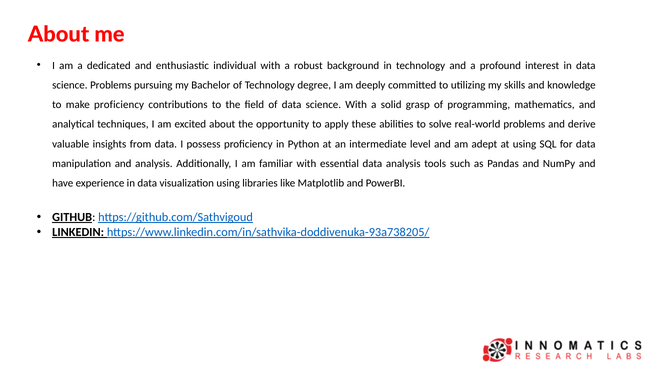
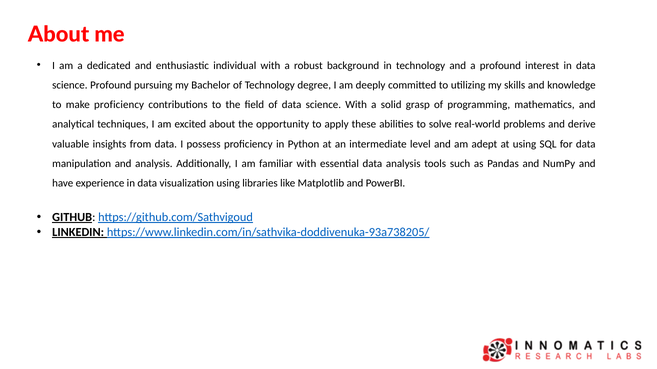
science Problems: Problems -> Profound (111, 85)
